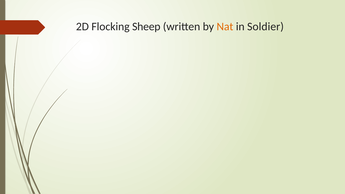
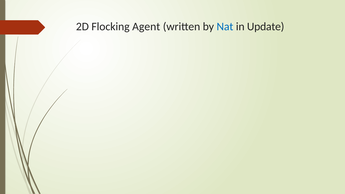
Sheep: Sheep -> Agent (146, 27)
Nat colour: orange -> blue (225, 27)
Soldier: Soldier -> Update (266, 27)
